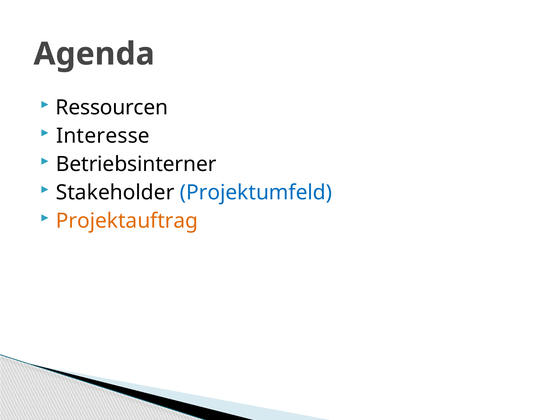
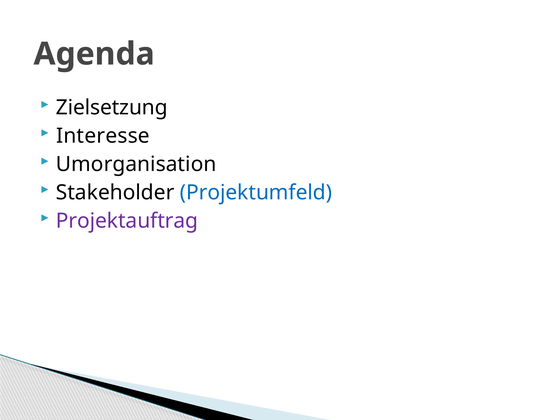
Ressourcen: Ressourcen -> Zielsetzung (112, 108)
Betriebsinterner: Betriebsinterner -> Umorganisation (136, 164)
Projektauftrag colour: orange -> purple (127, 221)
